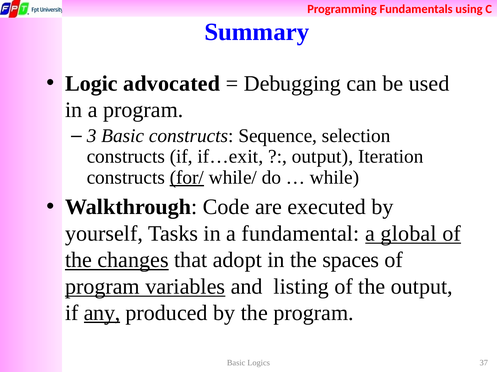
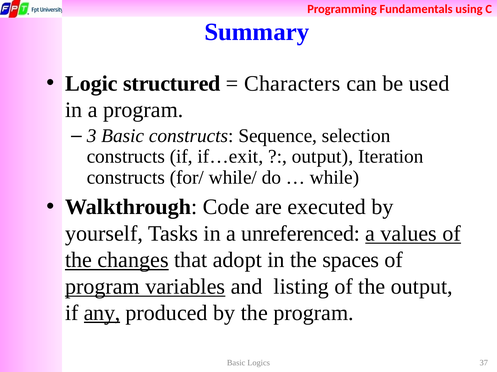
advocated: advocated -> structured (172, 84)
Debugging: Debugging -> Characters (292, 84)
for/ underline: present -> none (187, 178)
fundamental: fundamental -> unreferenced (301, 234)
global: global -> values (409, 234)
